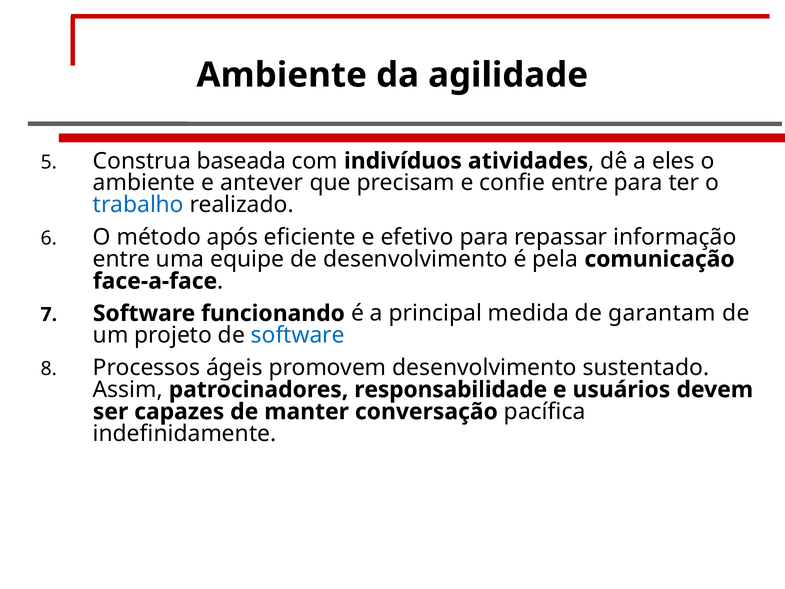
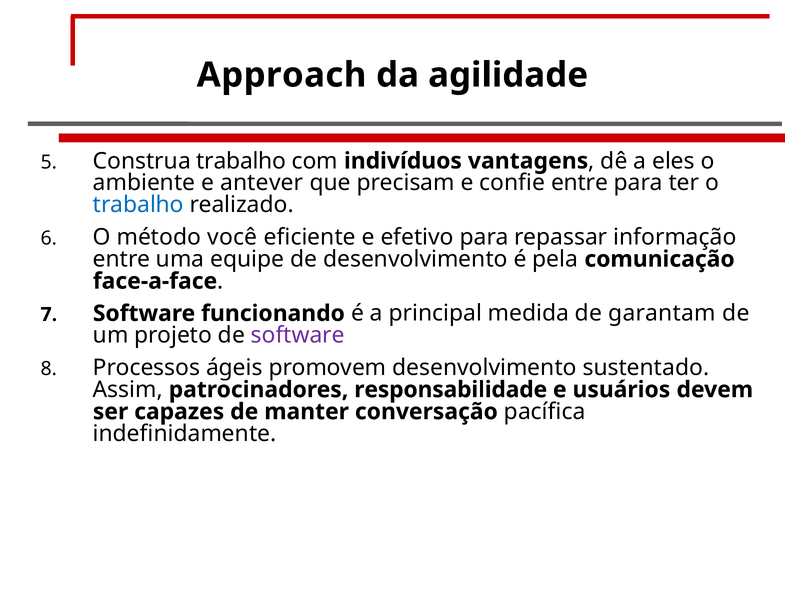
Ambiente: Ambiente -> Approach (282, 75)
Construa baseada: baseada -> trabalho (241, 161)
atividades: atividades -> vantagens (528, 161)
após: após -> você (232, 237)
software colour: blue -> purple (298, 335)
